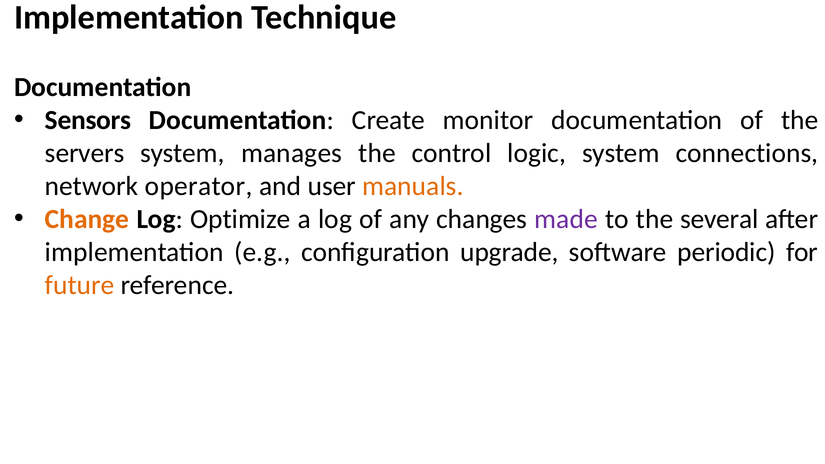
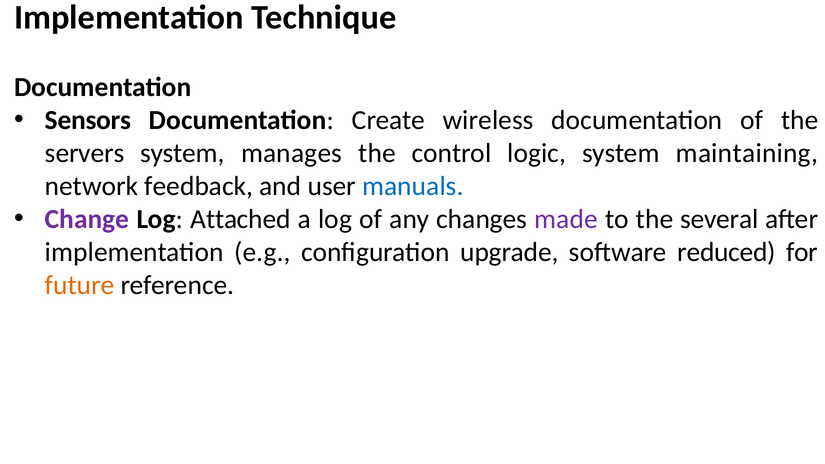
monitor: monitor -> wireless (488, 120)
connections: connections -> maintaining (747, 153)
operator: operator -> feedback (199, 186)
manuals colour: orange -> blue (413, 186)
Change colour: orange -> purple (87, 219)
Optimize: Optimize -> Attached (240, 219)
periodic: periodic -> reduced (726, 252)
